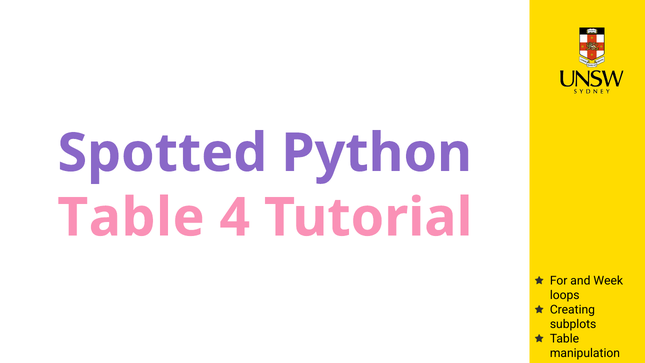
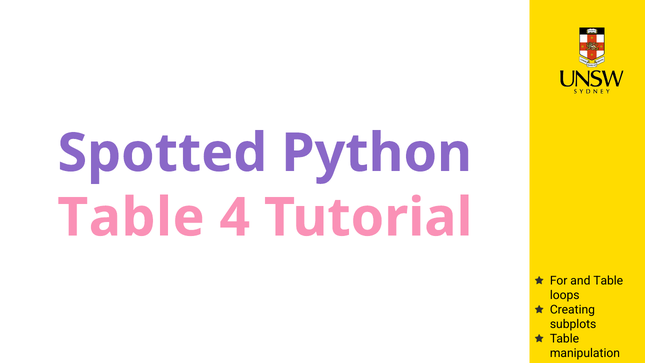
and Week: Week -> Table (608, 281)
